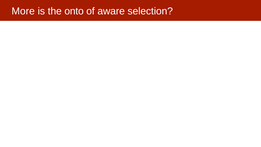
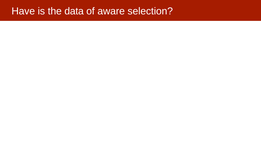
More: More -> Have (23, 11)
onto: onto -> data (74, 11)
